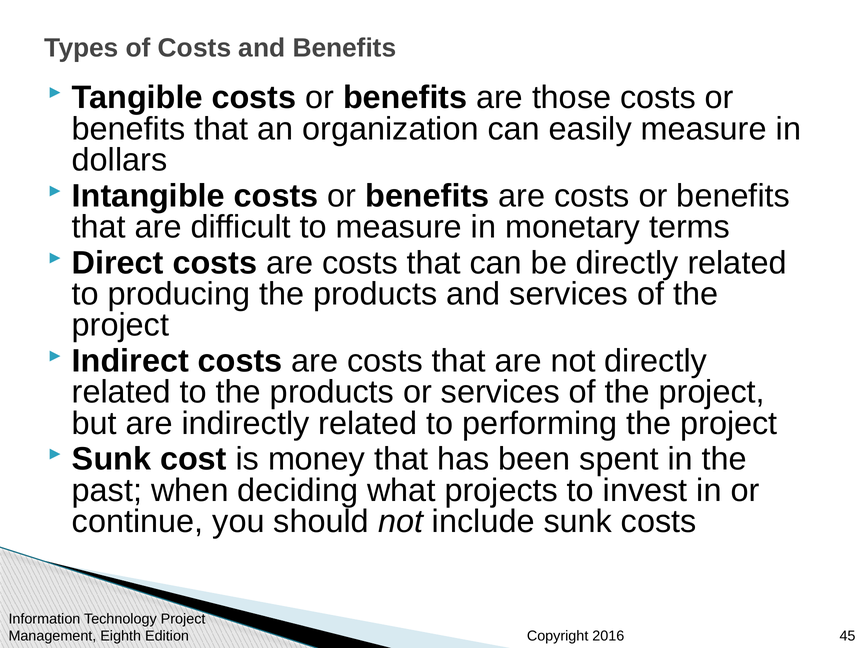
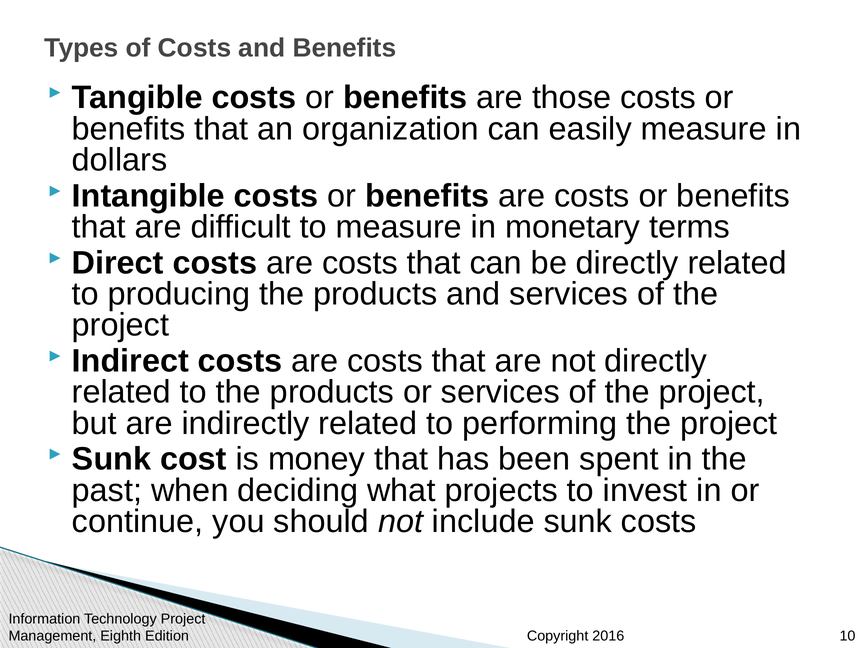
45: 45 -> 10 (847, 636)
